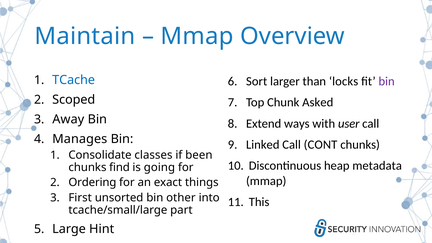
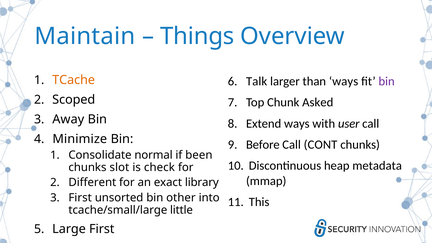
Mmap: Mmap -> Things (197, 36)
Sort: Sort -> Talk (257, 81)
than locks: locks -> ways (344, 81)
TCache colour: blue -> orange (74, 80)
Manages: Manages -> Minimize (80, 139)
Linked: Linked -> Before (263, 145)
classes: classes -> normal (154, 155)
find: find -> slot (119, 167)
going: going -> check (159, 167)
Ordering: Ordering -> Different (92, 183)
things: things -> library (202, 183)
part: part -> little (181, 210)
Large Hint: Hint -> First (102, 229)
